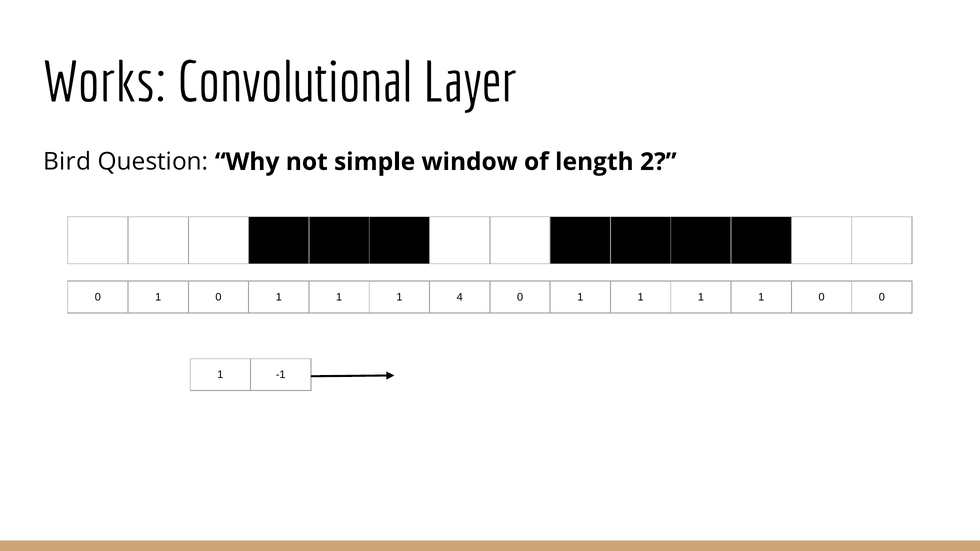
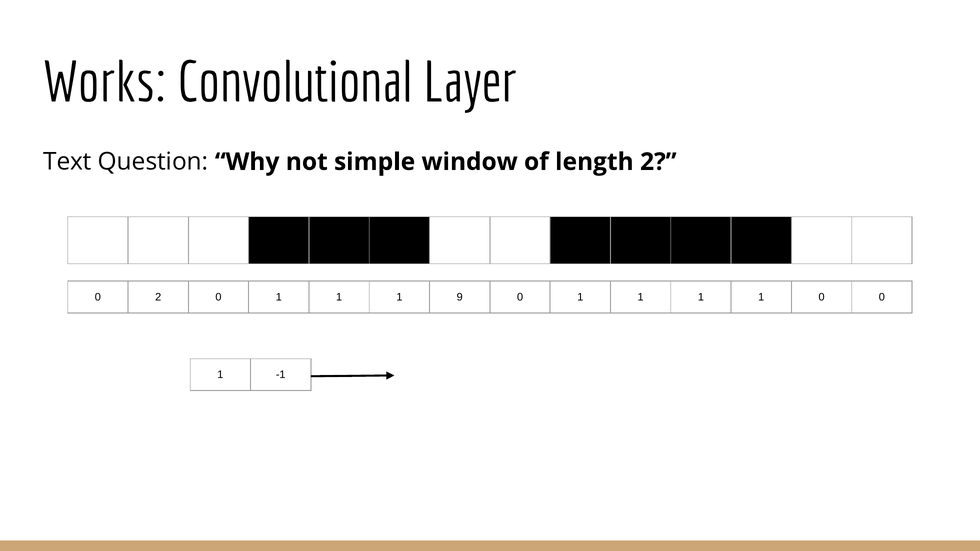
Bird: Bird -> Text (67, 162)
1: 1 -> 2 (158, 297)
4: 4 -> 9 (460, 297)
